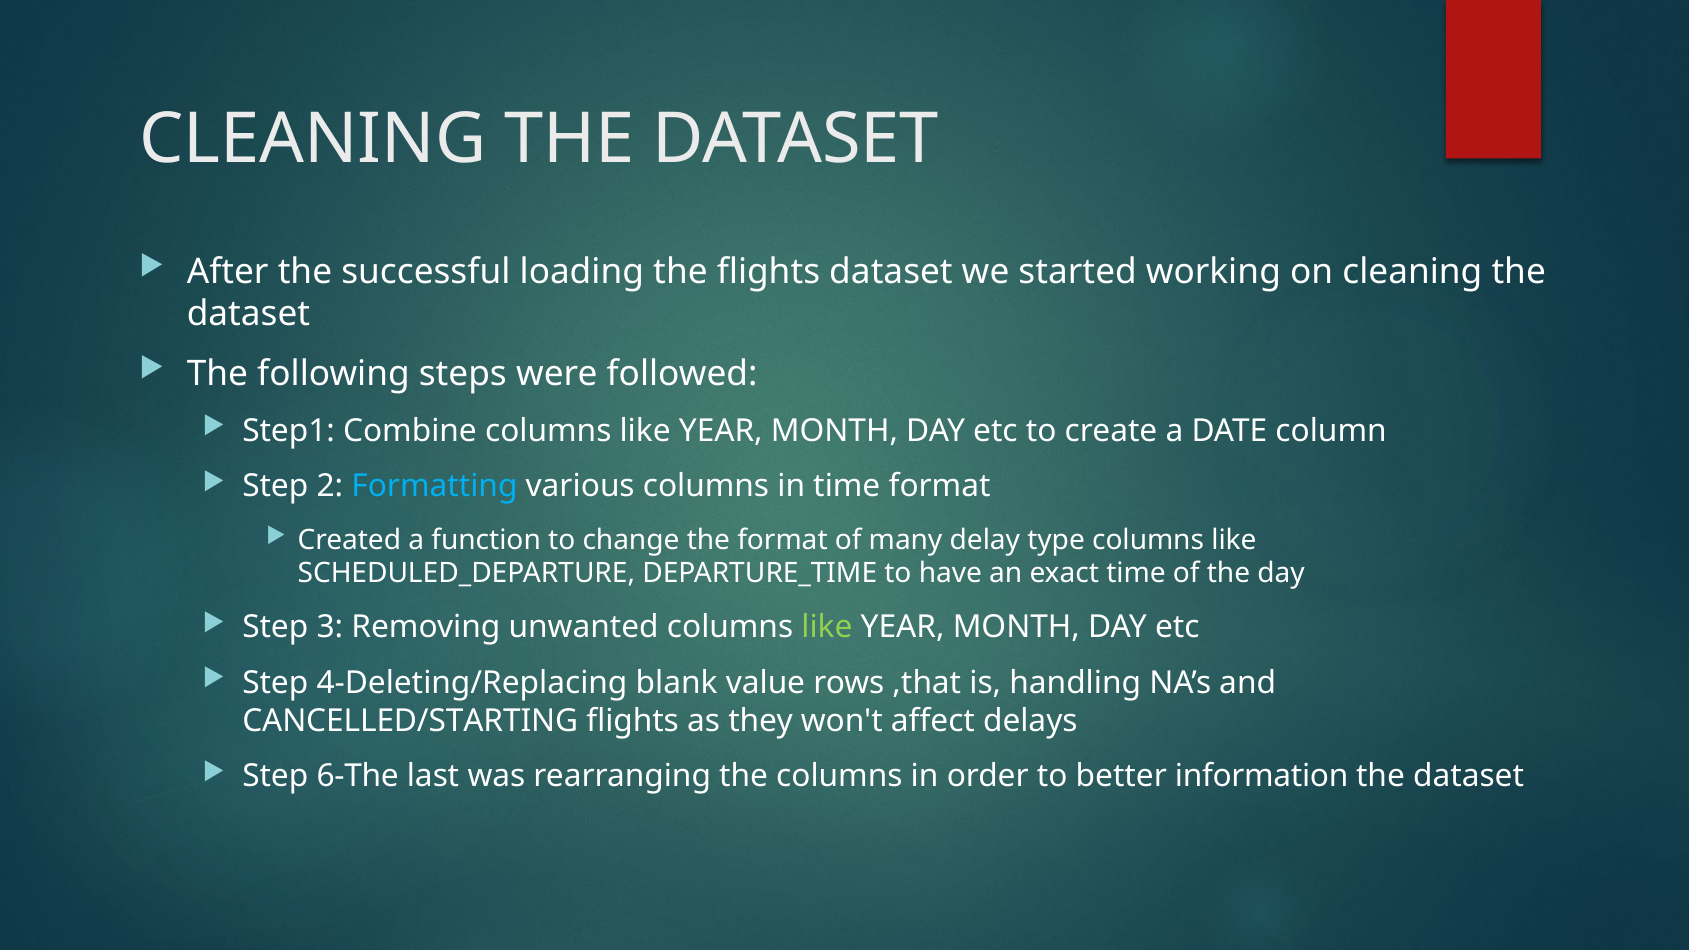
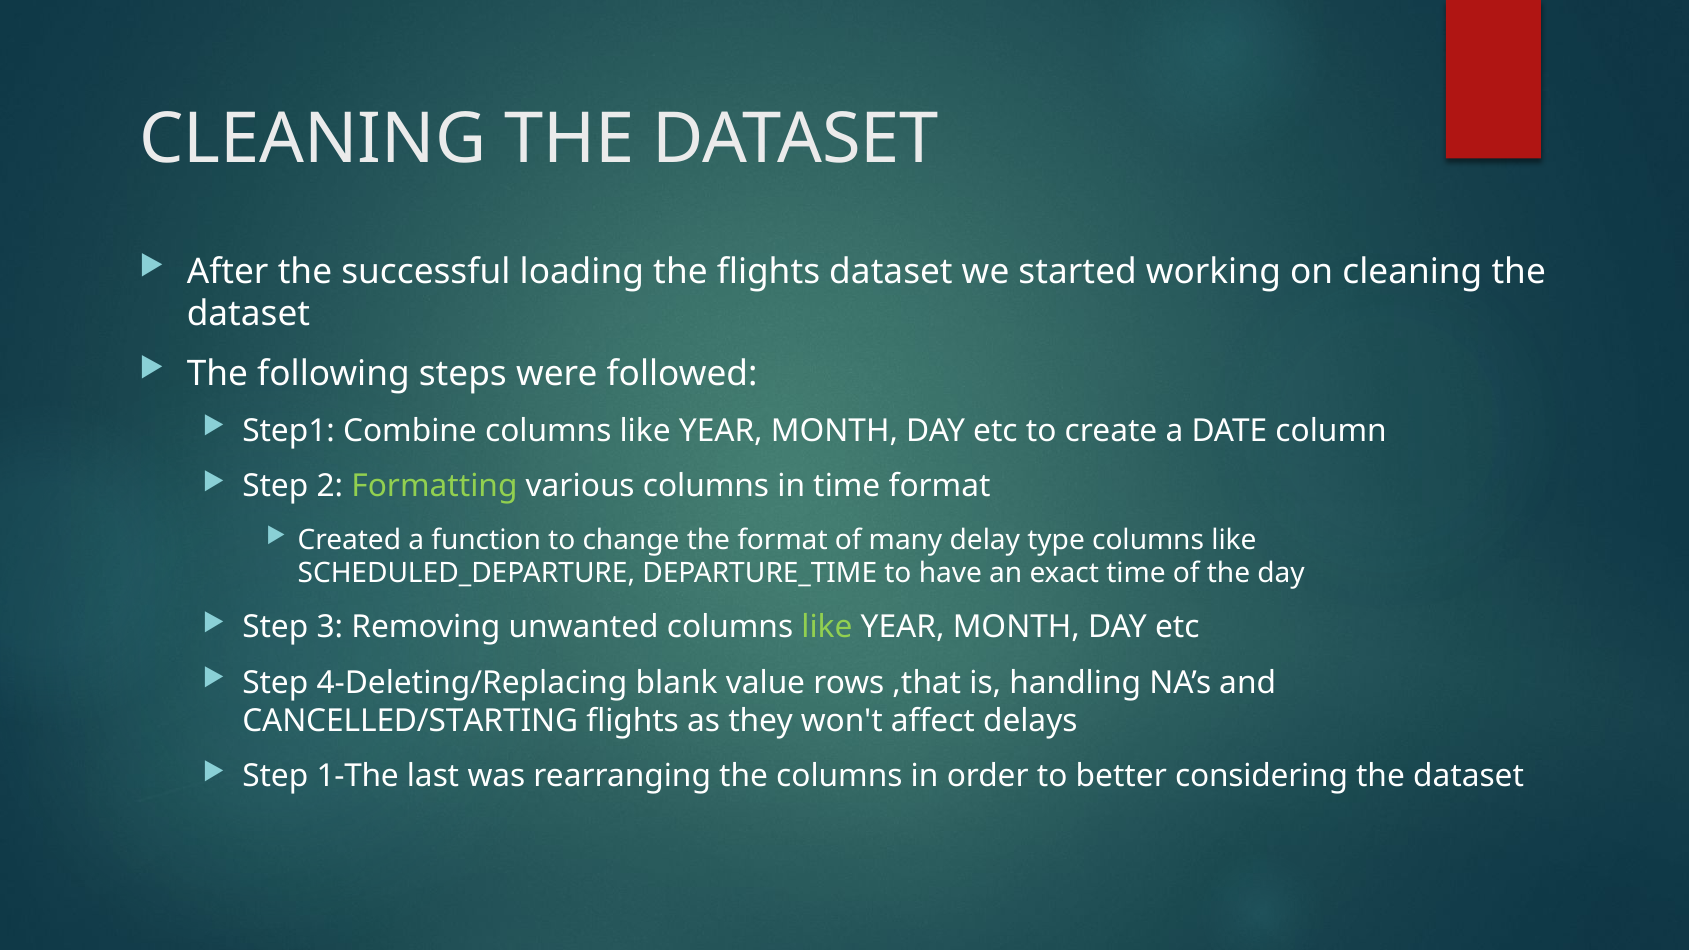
Formatting colour: light blue -> light green (434, 487)
6-The: 6-The -> 1-The (358, 777)
information: information -> considering (1262, 777)
